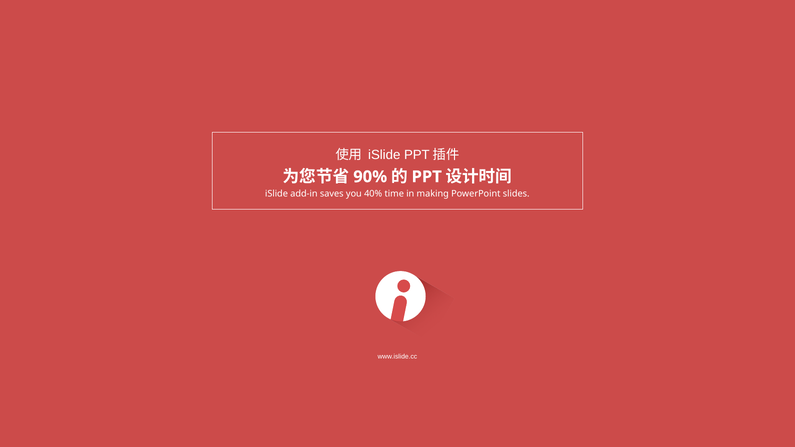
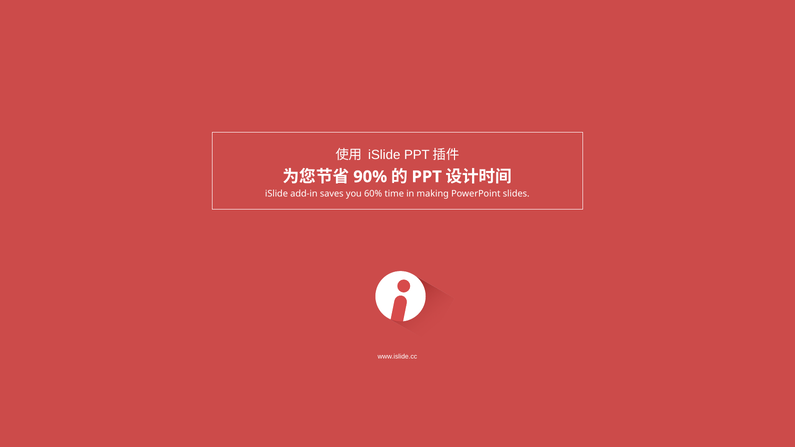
40%: 40% -> 60% (373, 194)
